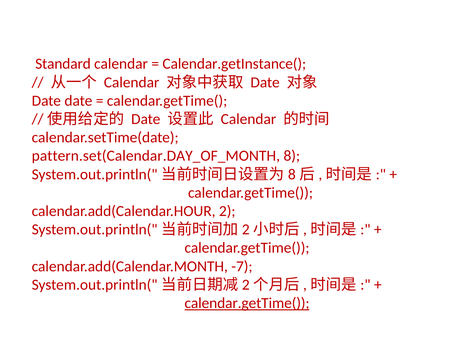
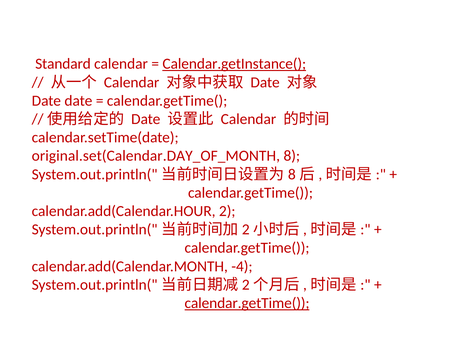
Calendar.getInstance( underline: none -> present (234, 64)
pattern.set(Calendar.DAY_OF_MONTH: pattern.set(Calendar.DAY_OF_MONTH -> original.set(Calendar.DAY_OF_MONTH (156, 156)
-7: -7 -> -4 (242, 267)
